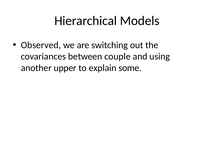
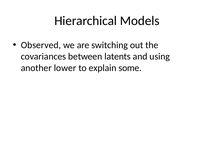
couple: couple -> latents (118, 56)
upper: upper -> lower (65, 68)
